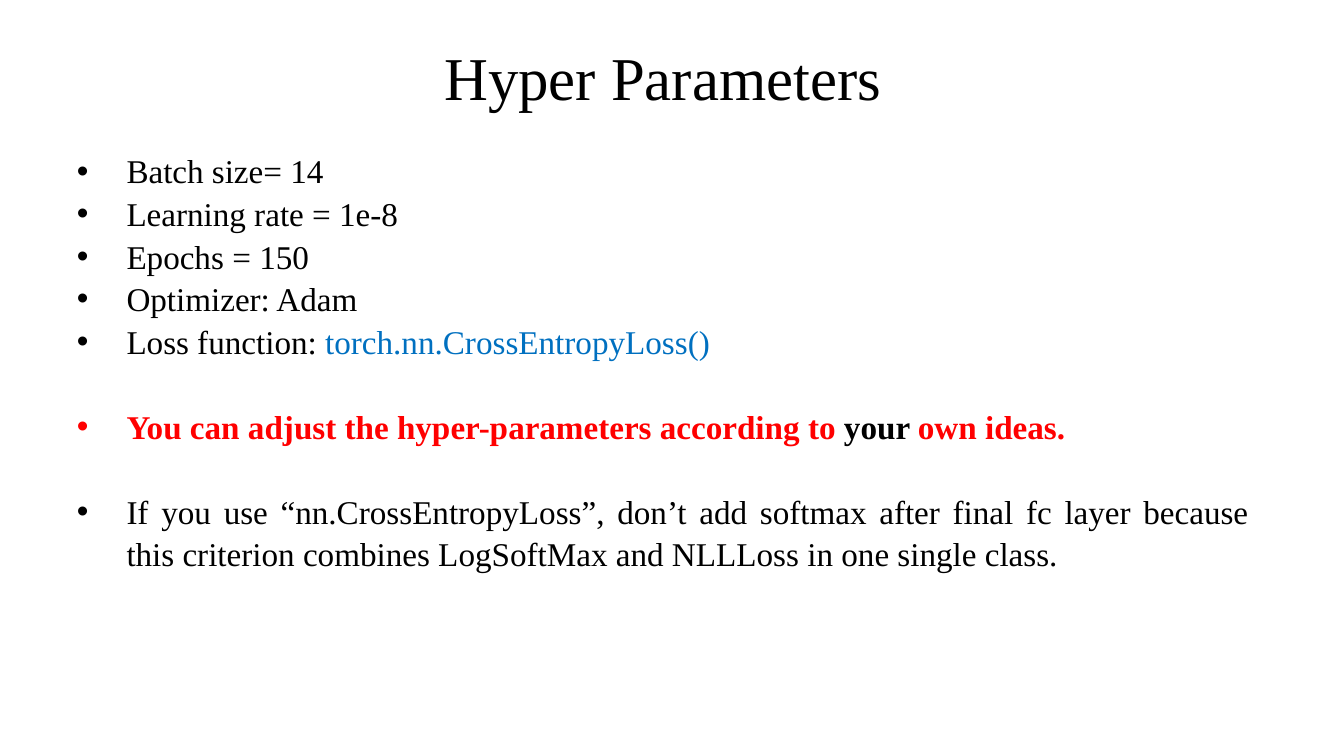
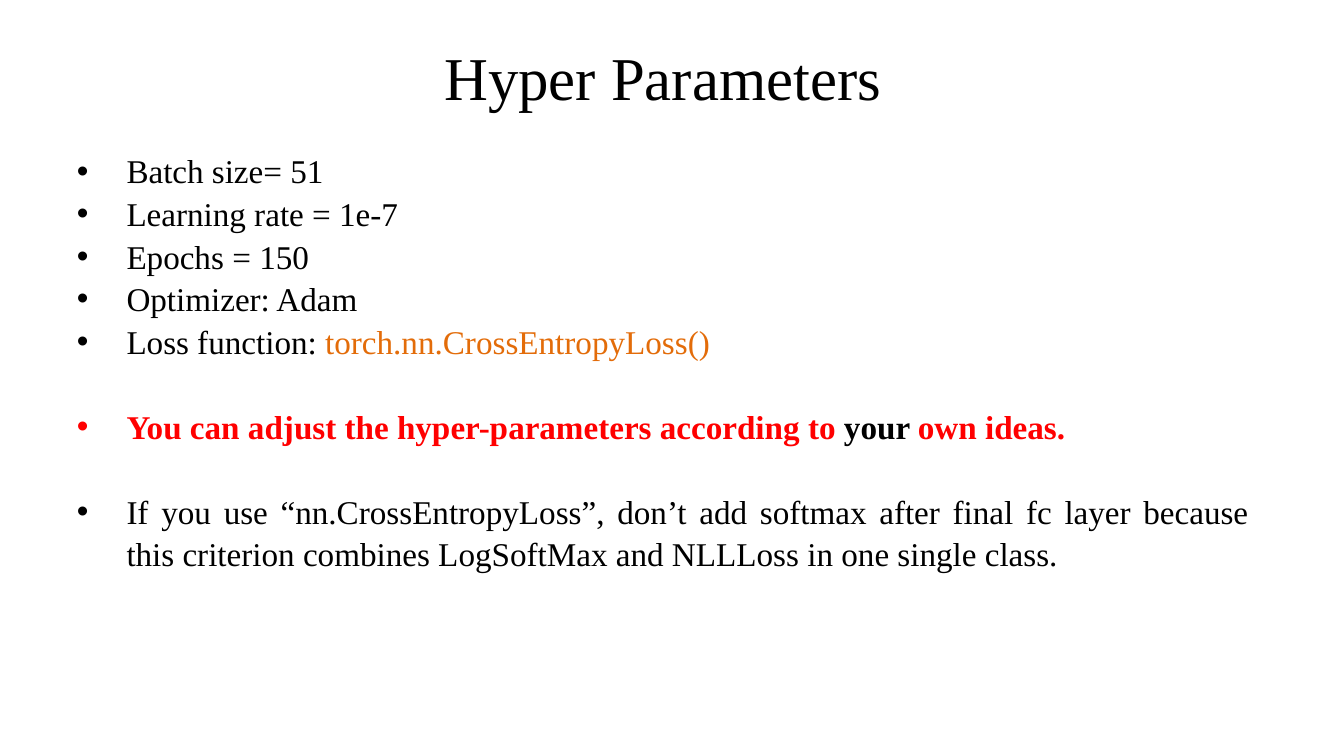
14: 14 -> 51 (307, 173)
1e-8: 1e-8 -> 1e-7 (369, 215)
torch.nn.CrossEntropyLoss( colour: blue -> orange (517, 343)
